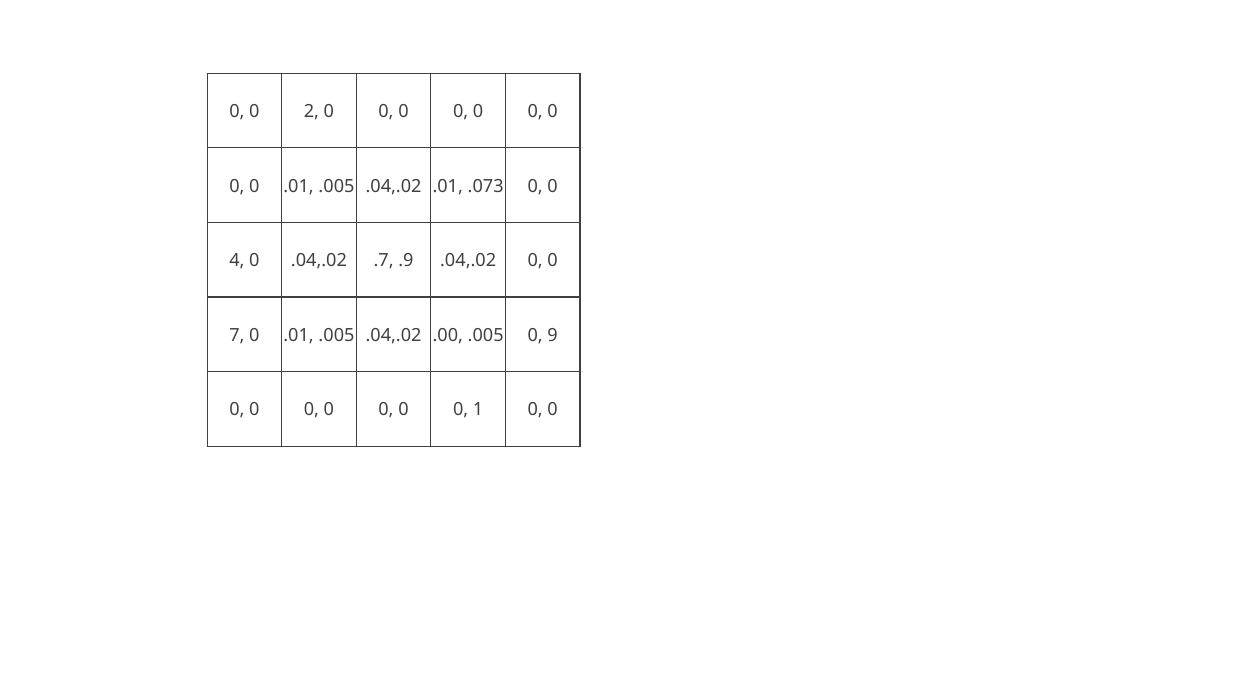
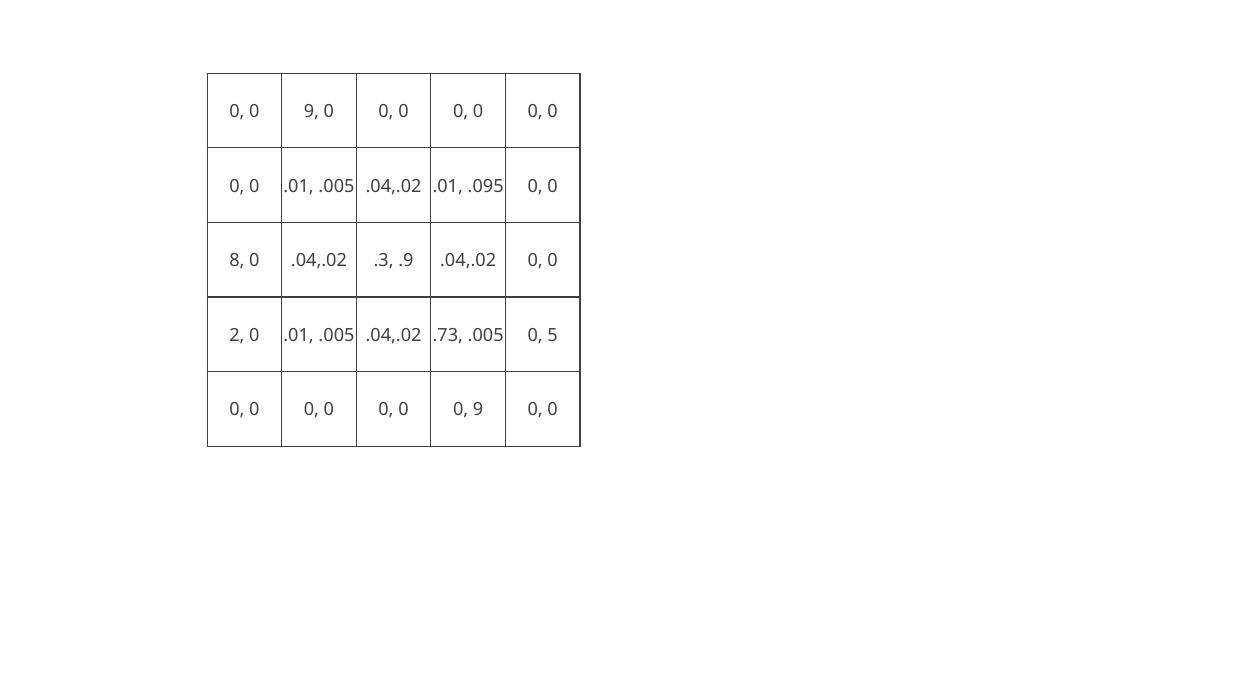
2: 2 -> 9 (311, 112)
.073: .073 -> .095 (486, 186)
4: 4 -> 8 (237, 261)
.7: .7 -> .3 (384, 261)
7: 7 -> 2 (237, 335)
.00: .00 -> .73 (448, 335)
9: 9 -> 5 (553, 335)
0 0 0 1: 1 -> 9 (478, 410)
